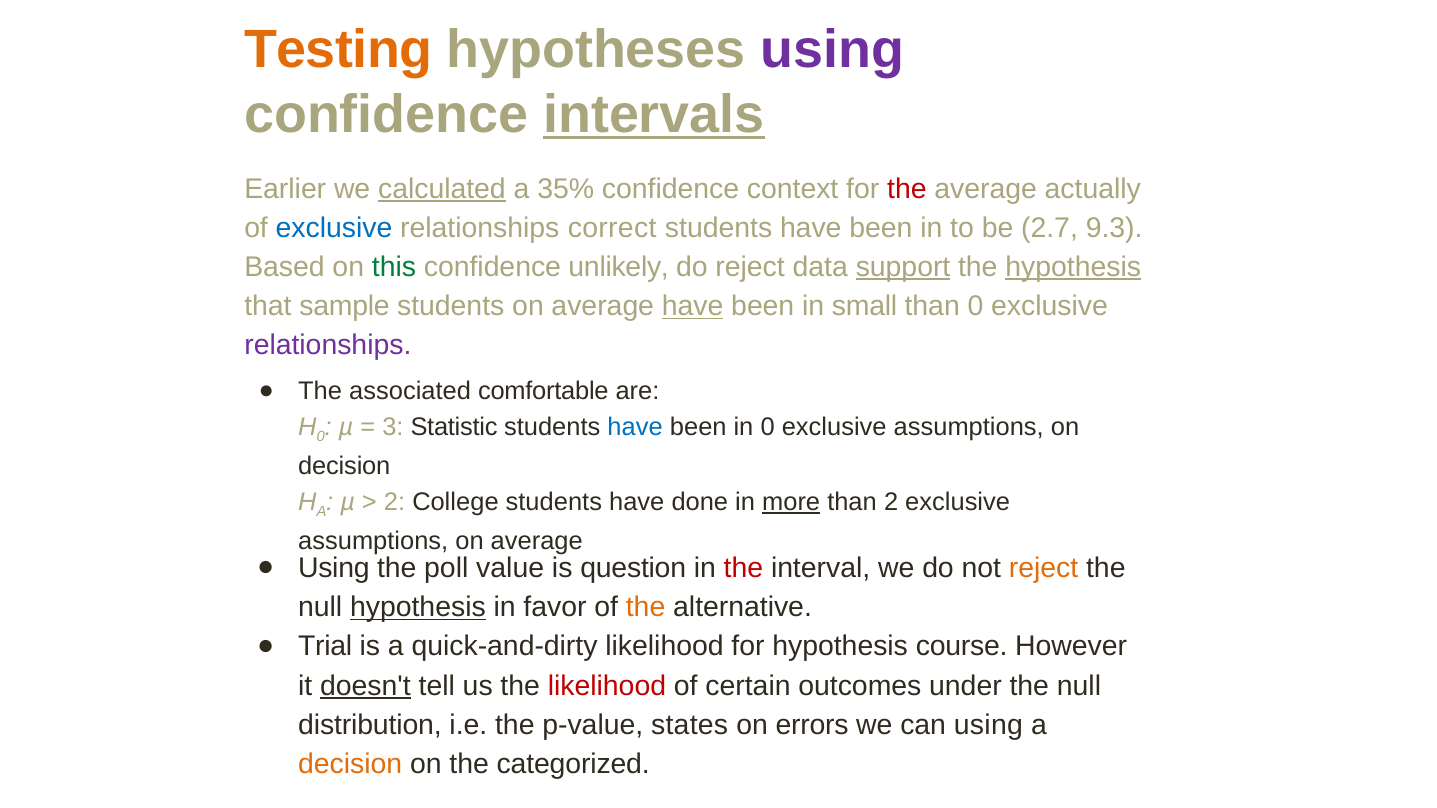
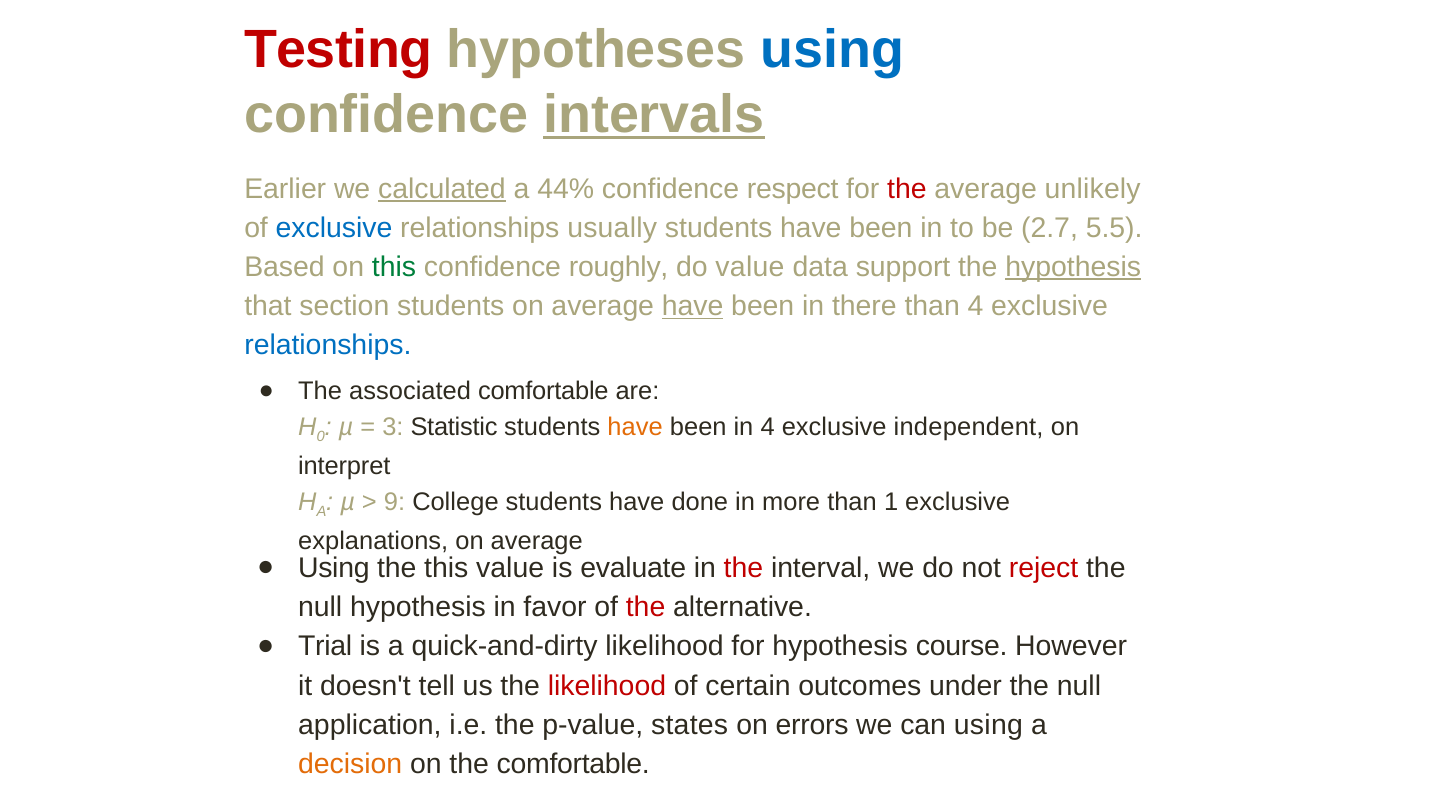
Testing colour: orange -> red (338, 50)
using colour: purple -> blue (832, 50)
35%: 35% -> 44% (566, 189)
context: context -> respect (793, 189)
actually: actually -> unlikely (1093, 189)
correct: correct -> usually (612, 228)
9.3: 9.3 -> 5.5 (1114, 228)
unlikely: unlikely -> roughly (619, 267)
do reject: reject -> value (750, 267)
support underline: present -> none (903, 267)
sample: sample -> section (344, 306)
small: small -> there (864, 306)
than 0: 0 -> 4 (975, 306)
relationships colour: purple -> blue (328, 346)
have colour: blue -> orange (635, 427)
in 0: 0 -> 4 (768, 427)
assumptions: assumptions -> independent (969, 427)
decision: decision -> interpret (344, 466)
2: 2 -> 9 (394, 502)
more underline: present -> none (791, 502)
than 2: 2 -> 1 (891, 502)
assumptions: assumptions -> explanations (373, 541)
the poll: poll -> this (446, 568)
question: question -> evaluate (633, 568)
reject colour: orange -> red (1044, 568)
hypothesis underline: present -> none (418, 608)
the colour: orange -> red (646, 608)
doesn't underline: present -> none (365, 686)
distribution: distribution -> application (370, 725)
the categorized: categorized -> comfortable (573, 764)
